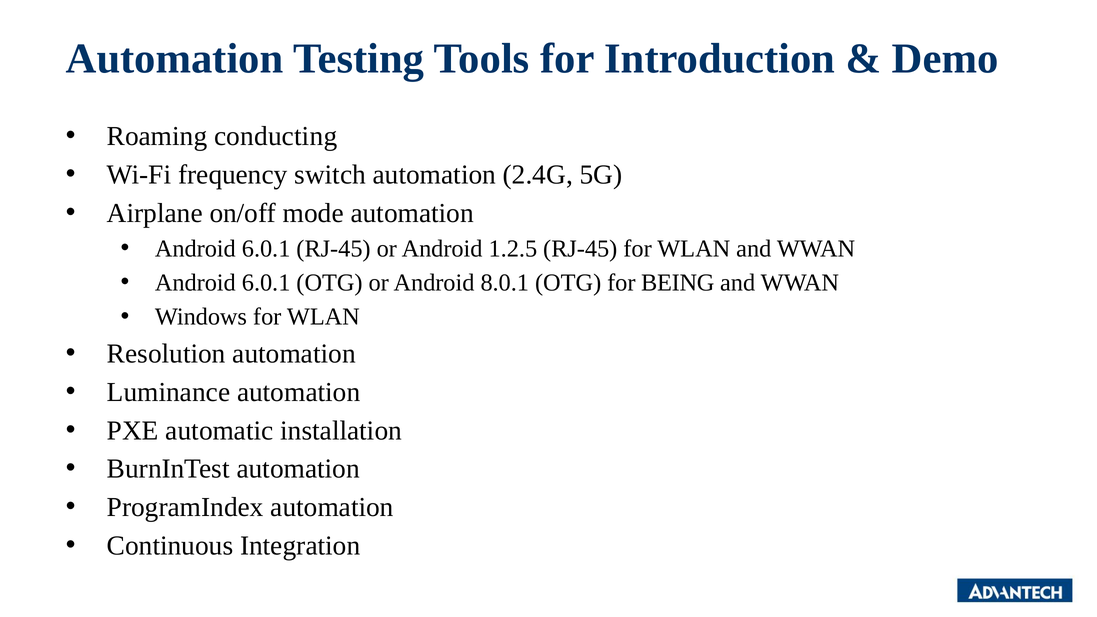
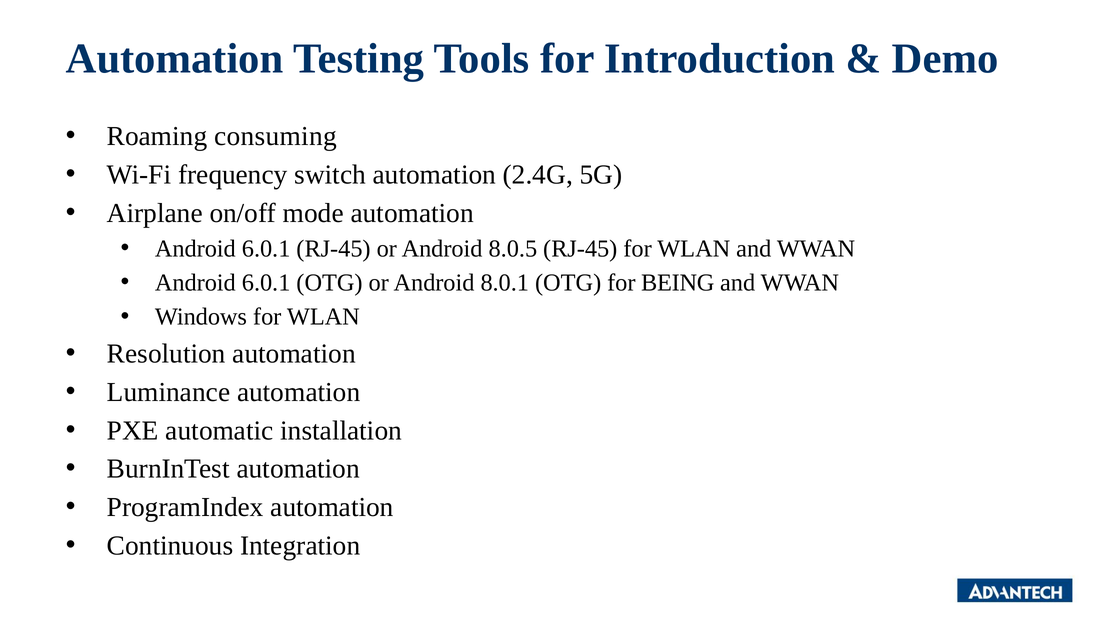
conducting: conducting -> consuming (276, 136)
1.2.5: 1.2.5 -> 8.0.5 (513, 249)
